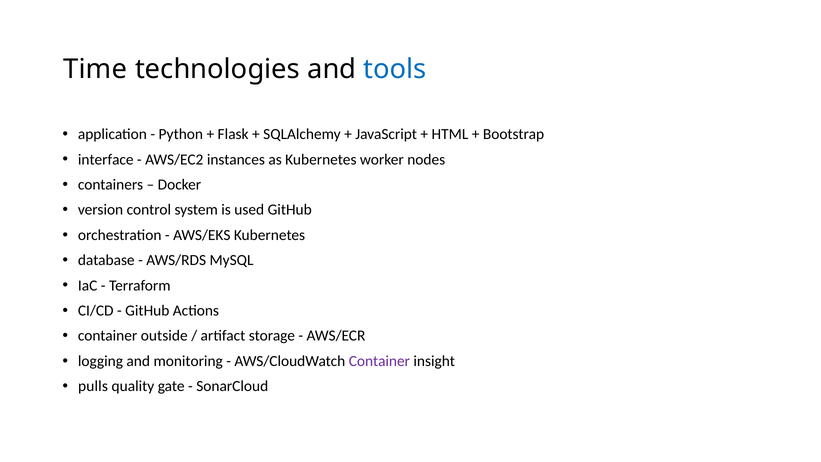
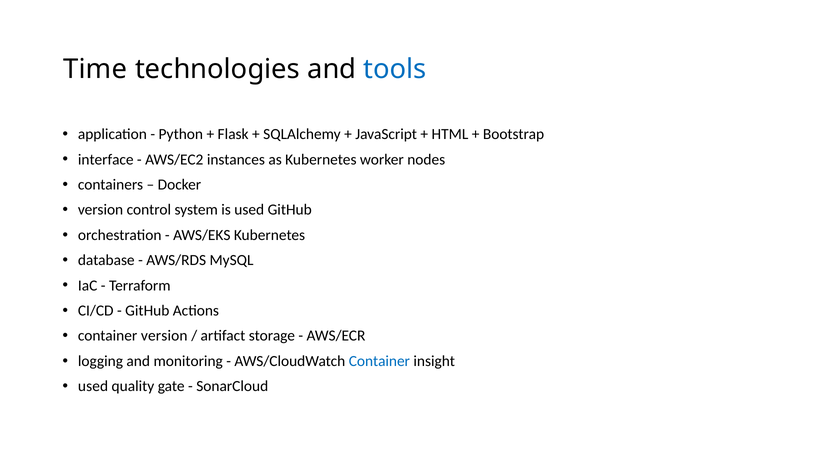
container outside: outside -> version (164, 336)
Container colour: purple -> blue (379, 361)
pulls: pulls -> used (93, 386)
